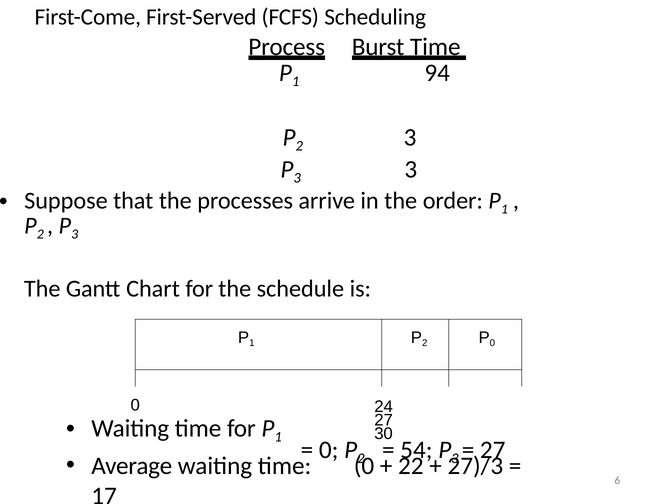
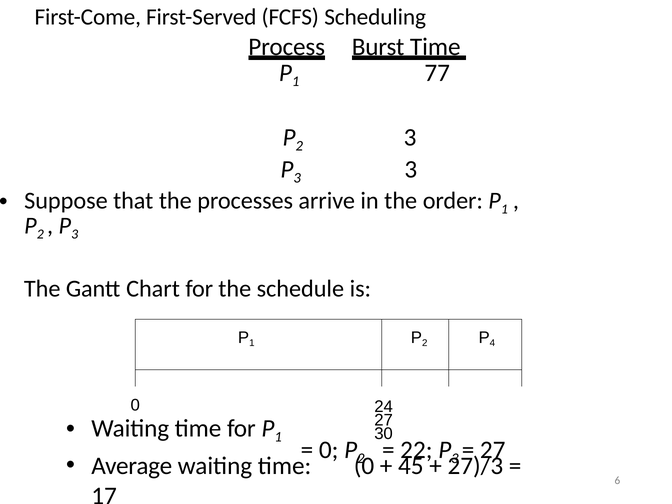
94: 94 -> 77 (437, 73)
0: 0 -> 4 (492, 343)
54: 54 -> 22 (416, 450)
22: 22 -> 45 (411, 466)
